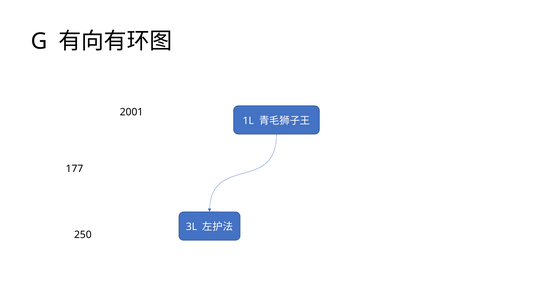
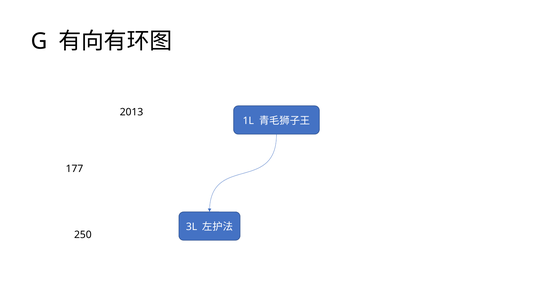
2001: 2001 -> 2013 (132, 112)
